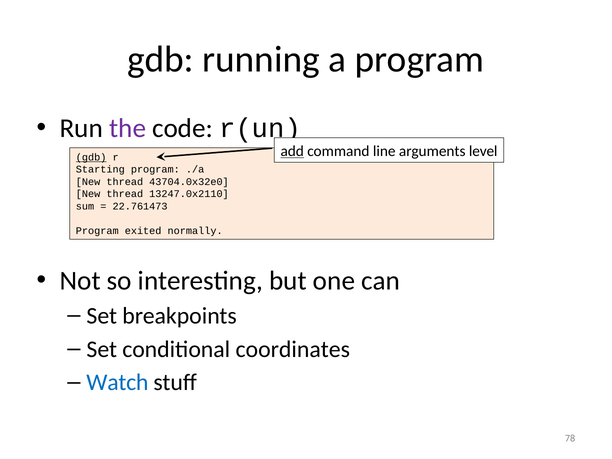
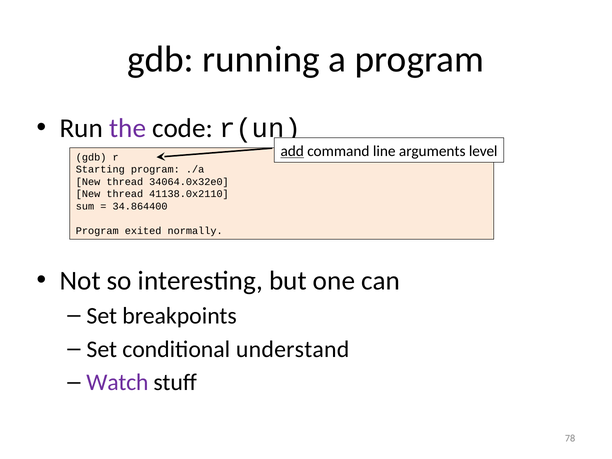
gdb underline: present -> none (91, 157)
43704.0x32e0: 43704.0x32e0 -> 34064.0x32e0 (189, 182)
13247.0x2110: 13247.0x2110 -> 41138.0x2110 (189, 194)
22.761473: 22.761473 -> 34.864400 (140, 206)
coordinates: coordinates -> understand (293, 349)
Watch colour: blue -> purple (117, 383)
